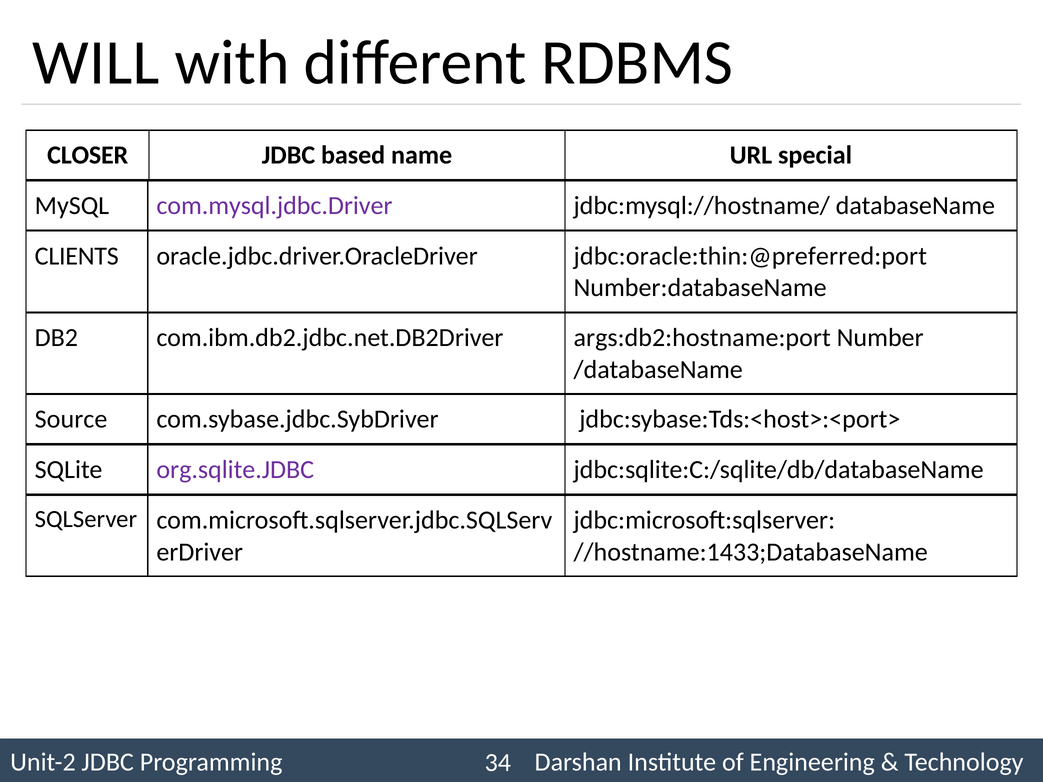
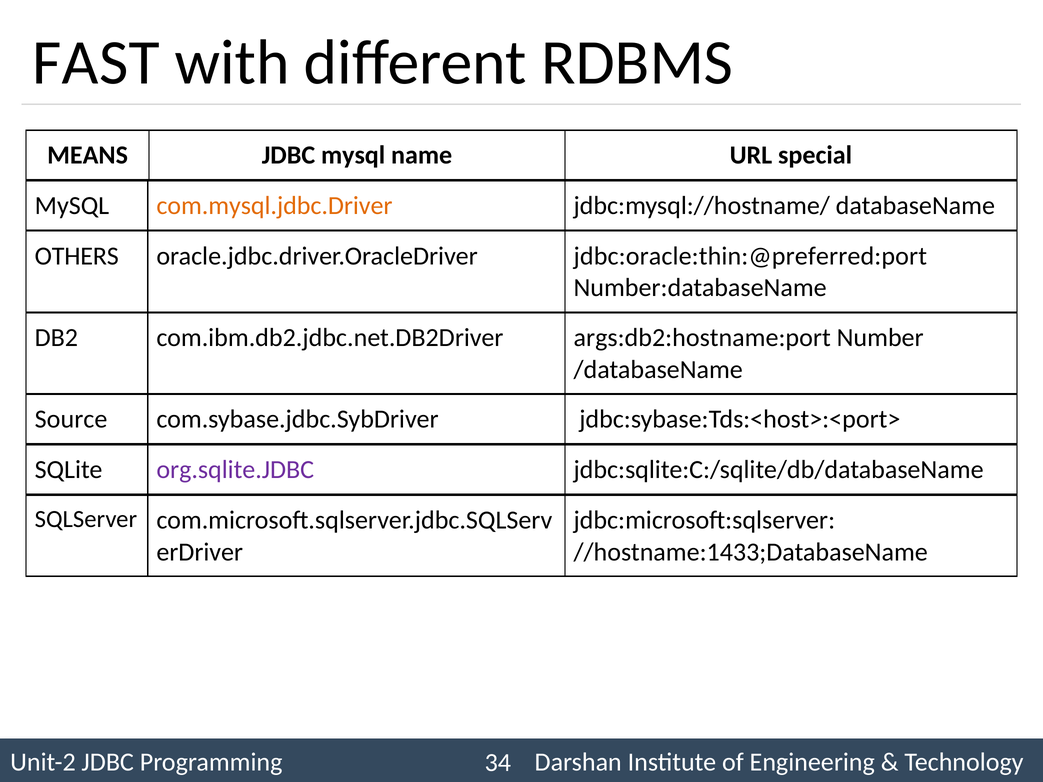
WILL: WILL -> FAST (96, 63)
CLOSER: CLOSER -> MEANS (88, 155)
JDBC based: based -> mysql (353, 155)
com.mysql.jdbc.Driver colour: purple -> orange (274, 206)
CLIENTS: CLIENTS -> OTHERS (77, 256)
